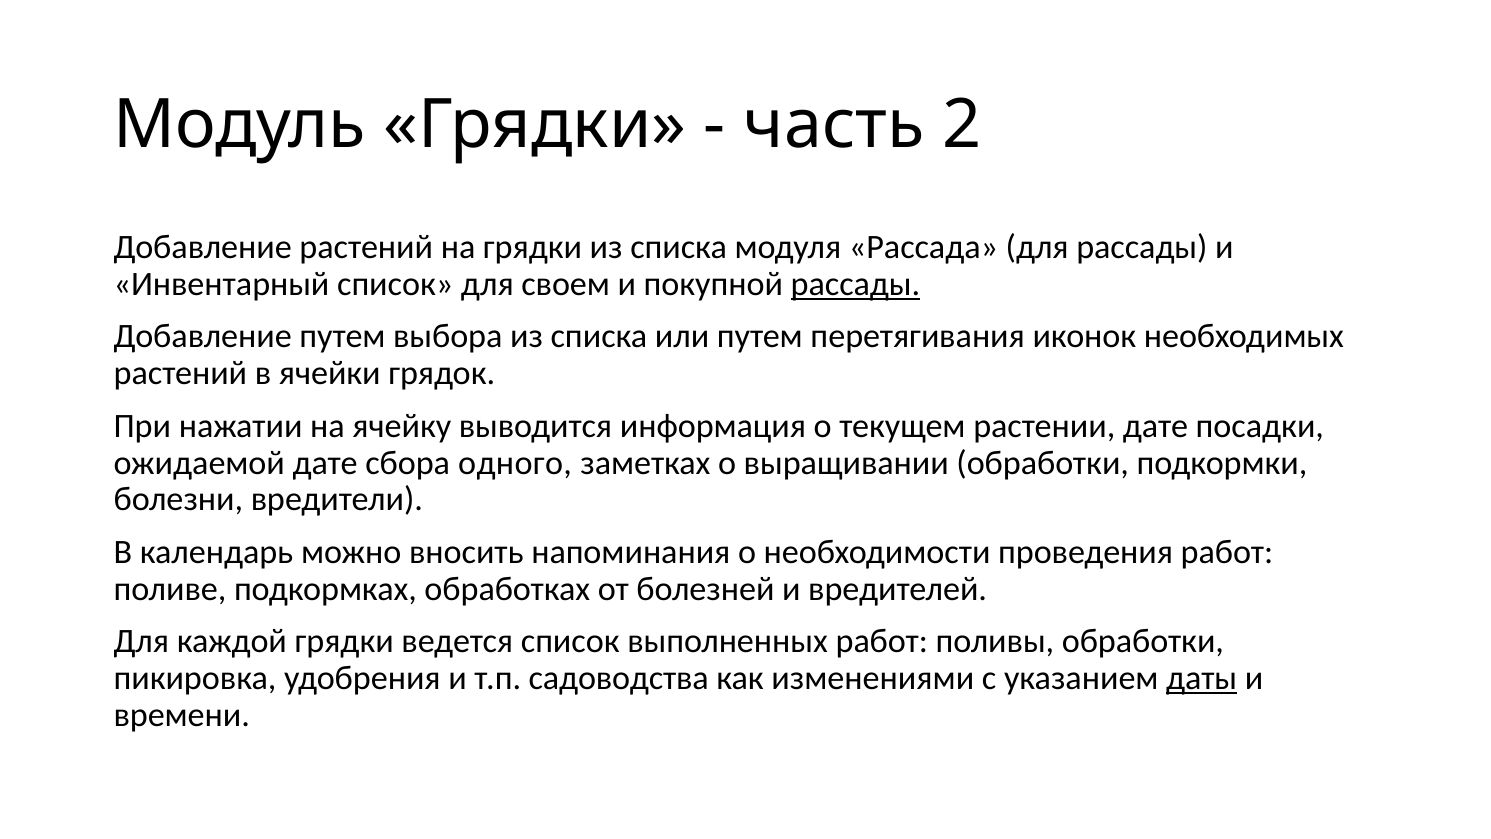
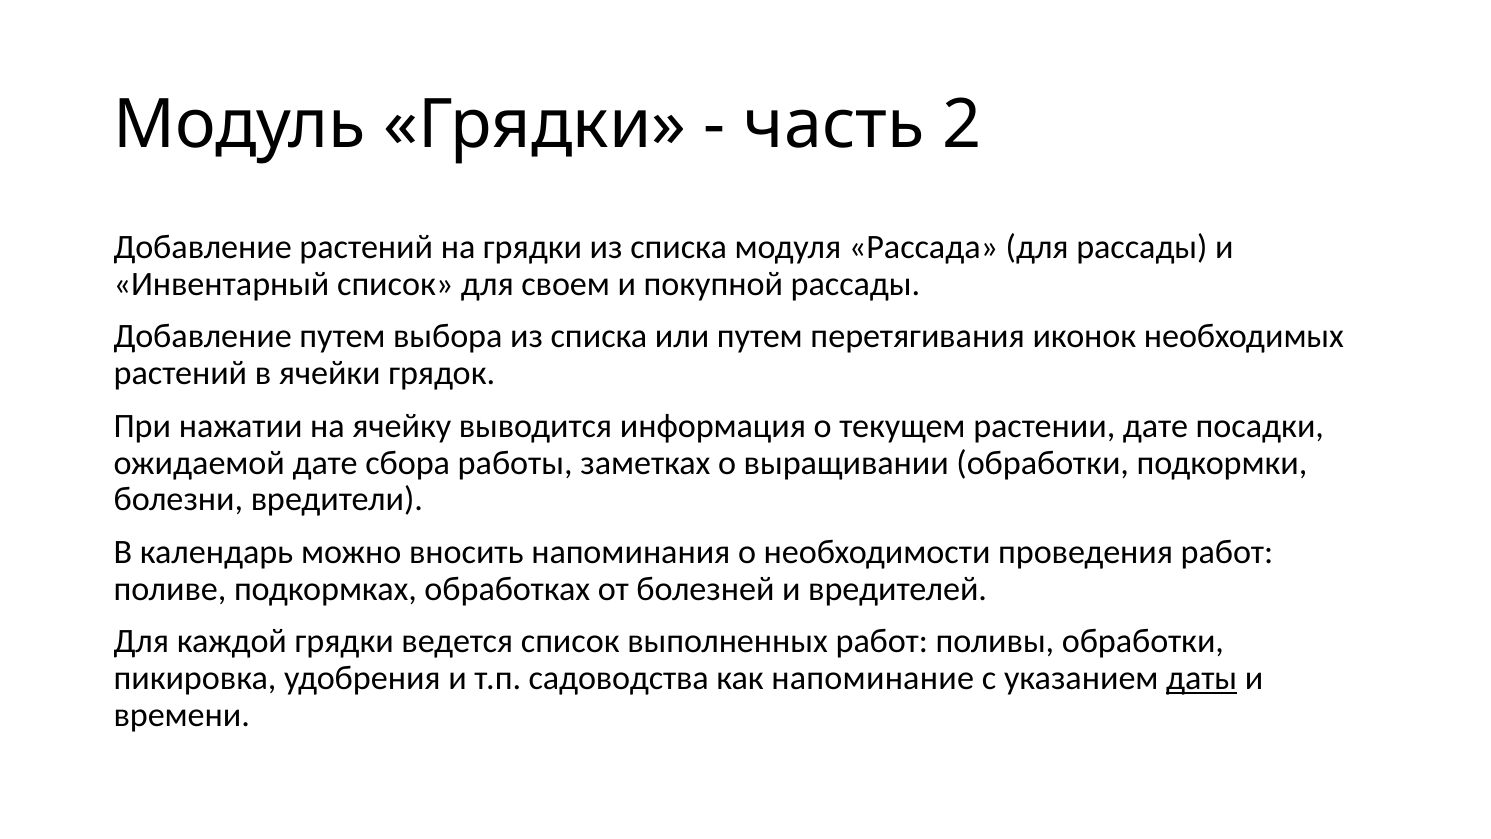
рассады underline: present -> none (856, 284)
одного: одного -> работы (515, 463)
изменениями: изменениями -> напоминание (873, 678)
